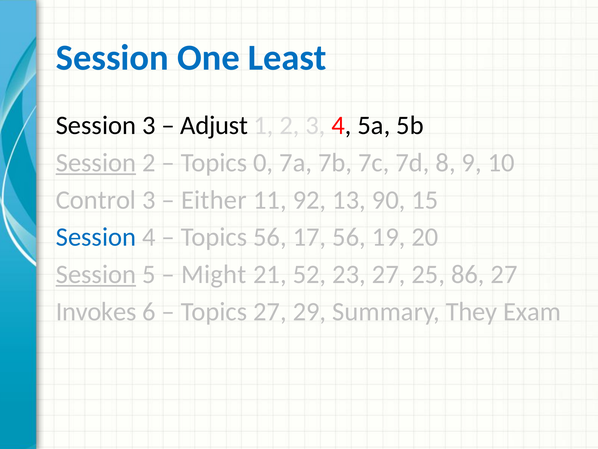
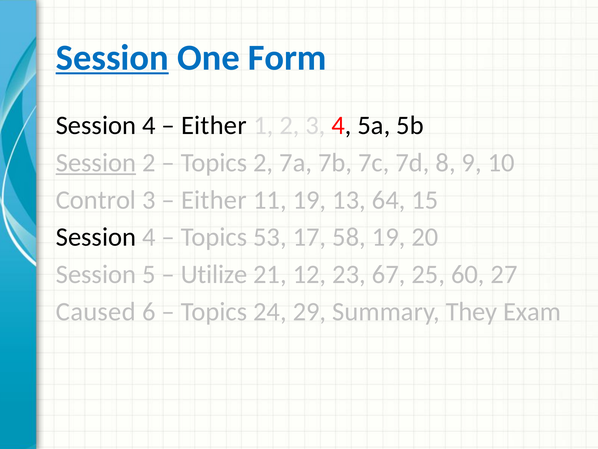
Session underline: none -> present (112, 58)
Least: Least -> Form (287, 58)
3: 3 -> 4 (149, 125)
Adjust: Adjust -> Either (214, 125)
Topics 0: 0 -> 2 (263, 162)
11 92: 92 -> 19 (309, 200)
90: 90 -> 64 (389, 200)
Session colour: blue -> black (96, 237)
Topics 56: 56 -> 53 (270, 237)
17 56: 56 -> 58 (349, 237)
Session underline: present -> none (96, 274)
Might: Might -> Utilize (214, 274)
52: 52 -> 12 (309, 274)
23 27: 27 -> 67 (389, 274)
86: 86 -> 60 (468, 274)
Invokes: Invokes -> Caused (96, 311)
Topics 27: 27 -> 24 (270, 311)
